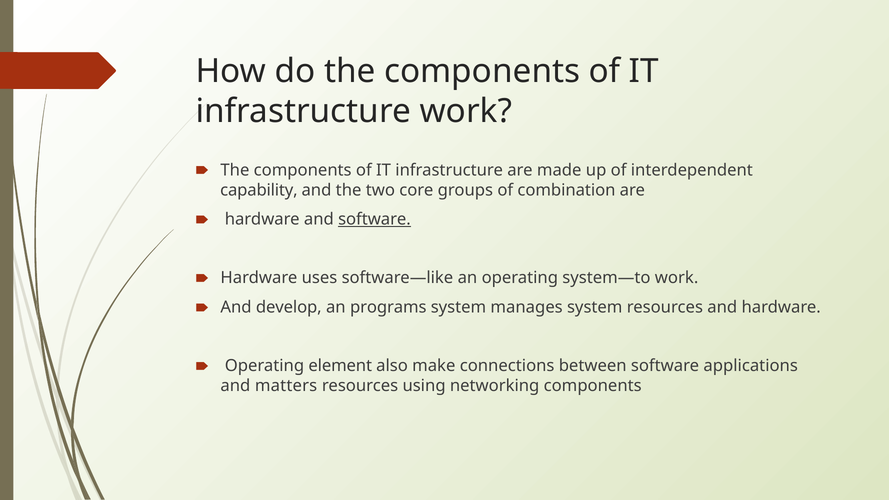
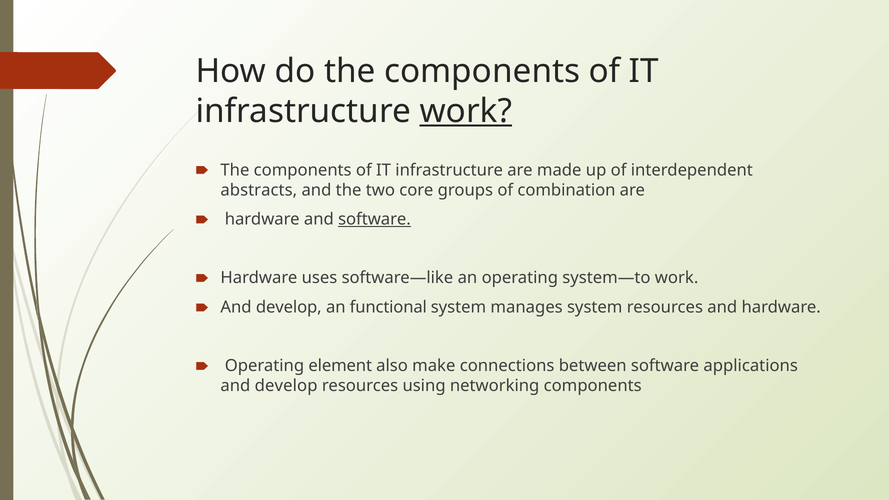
work underline: none -> present (466, 111)
capability: capability -> abstracts (259, 190)
programs: programs -> functional (388, 307)
matters: matters -> develop (286, 386)
